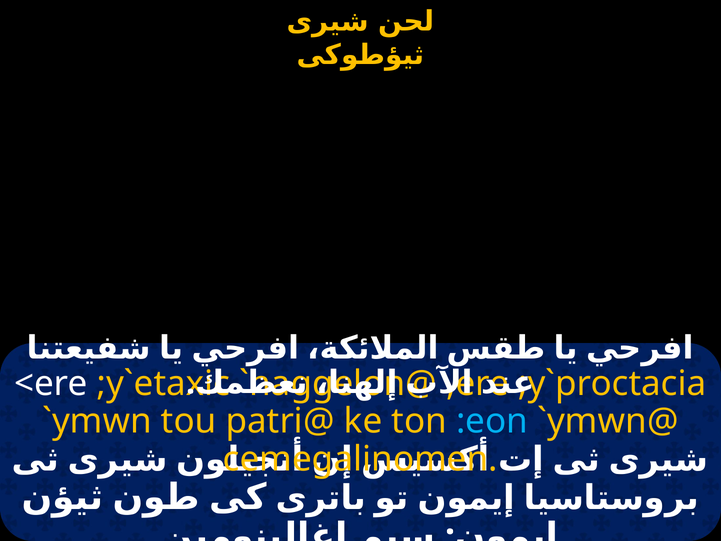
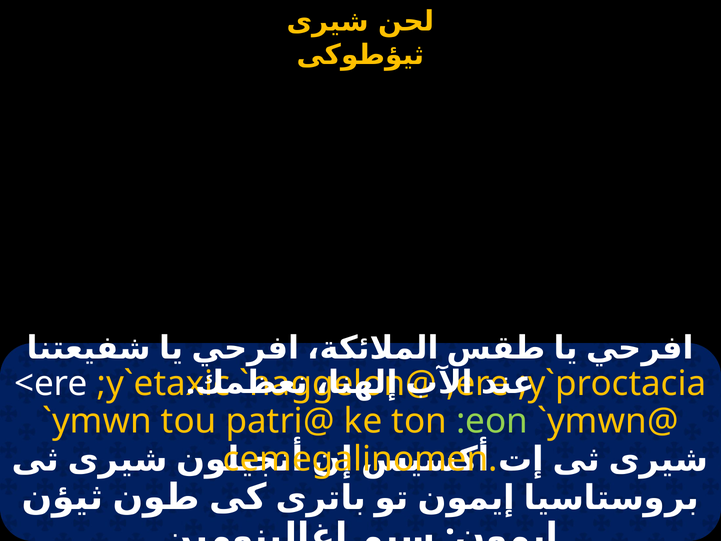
:eon colour: light blue -> light green (492, 421)
